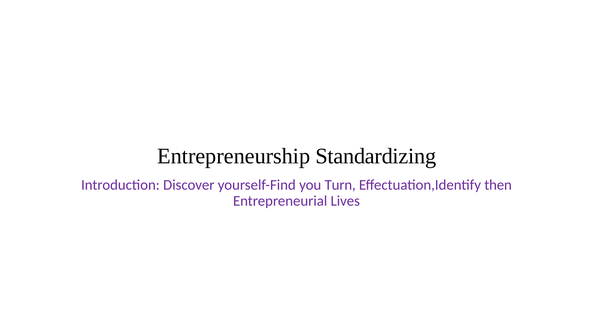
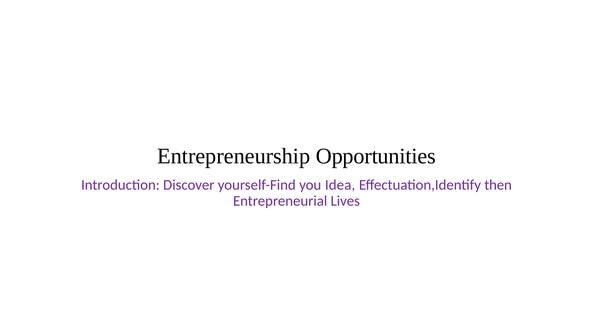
Standardizing: Standardizing -> Opportunities (376, 156)
Turn: Turn -> Idea (340, 185)
